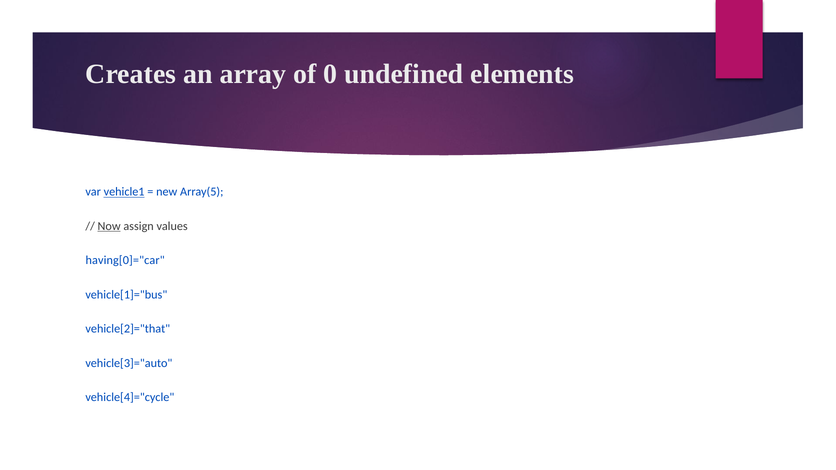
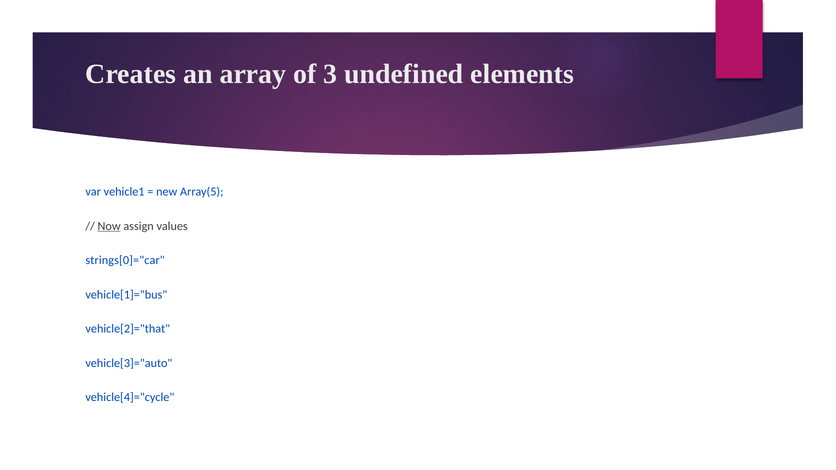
0: 0 -> 3 (330, 74)
vehicle1 underline: present -> none (124, 192)
having[0]="car: having[0]="car -> strings[0]="car (125, 260)
